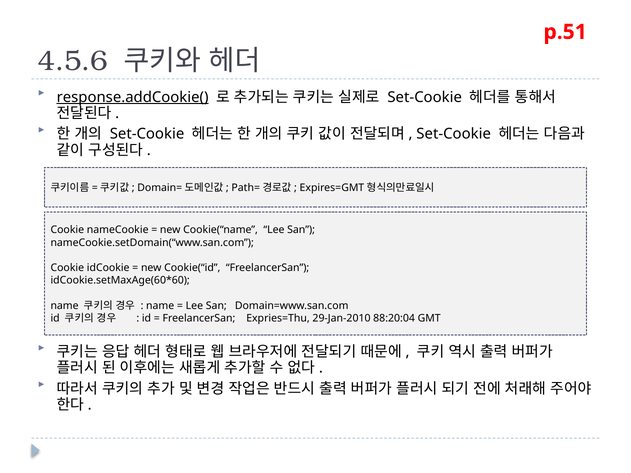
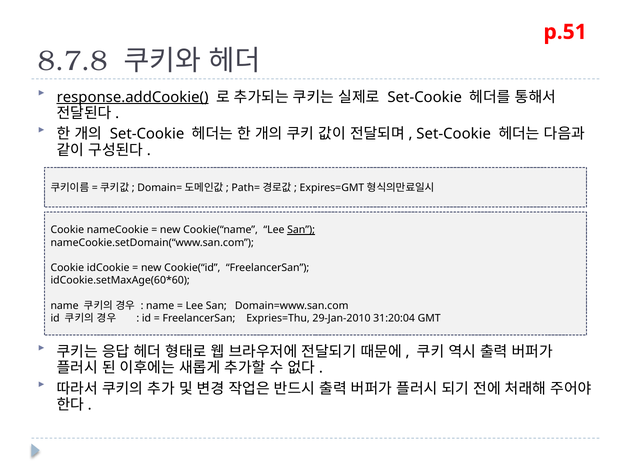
4.5.6: 4.5.6 -> 8.7.8 (73, 61)
San underline: none -> present (301, 230)
88:20:04: 88:20:04 -> 31:20:04 (394, 318)
